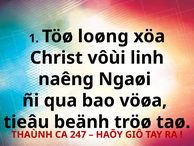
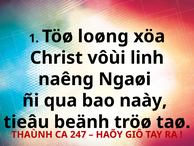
vöøa: vöøa -> naày (143, 100)
